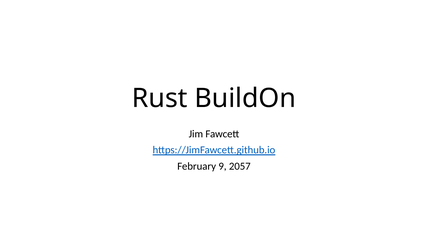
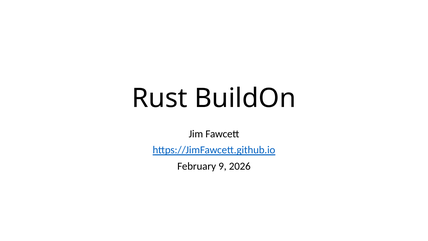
2057: 2057 -> 2026 (240, 166)
